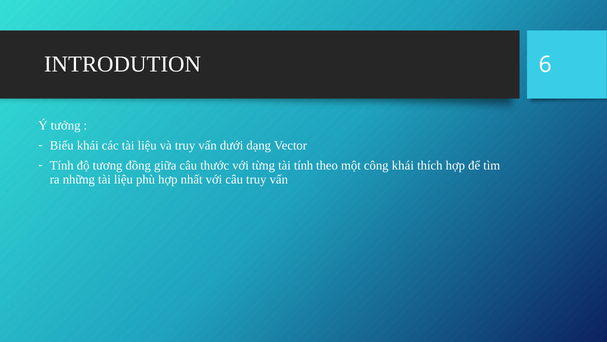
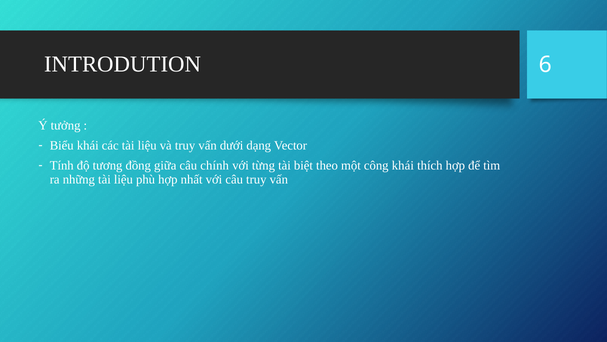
thước: thước -> chính (215, 165)
tài tính: tính -> biệt (303, 165)
